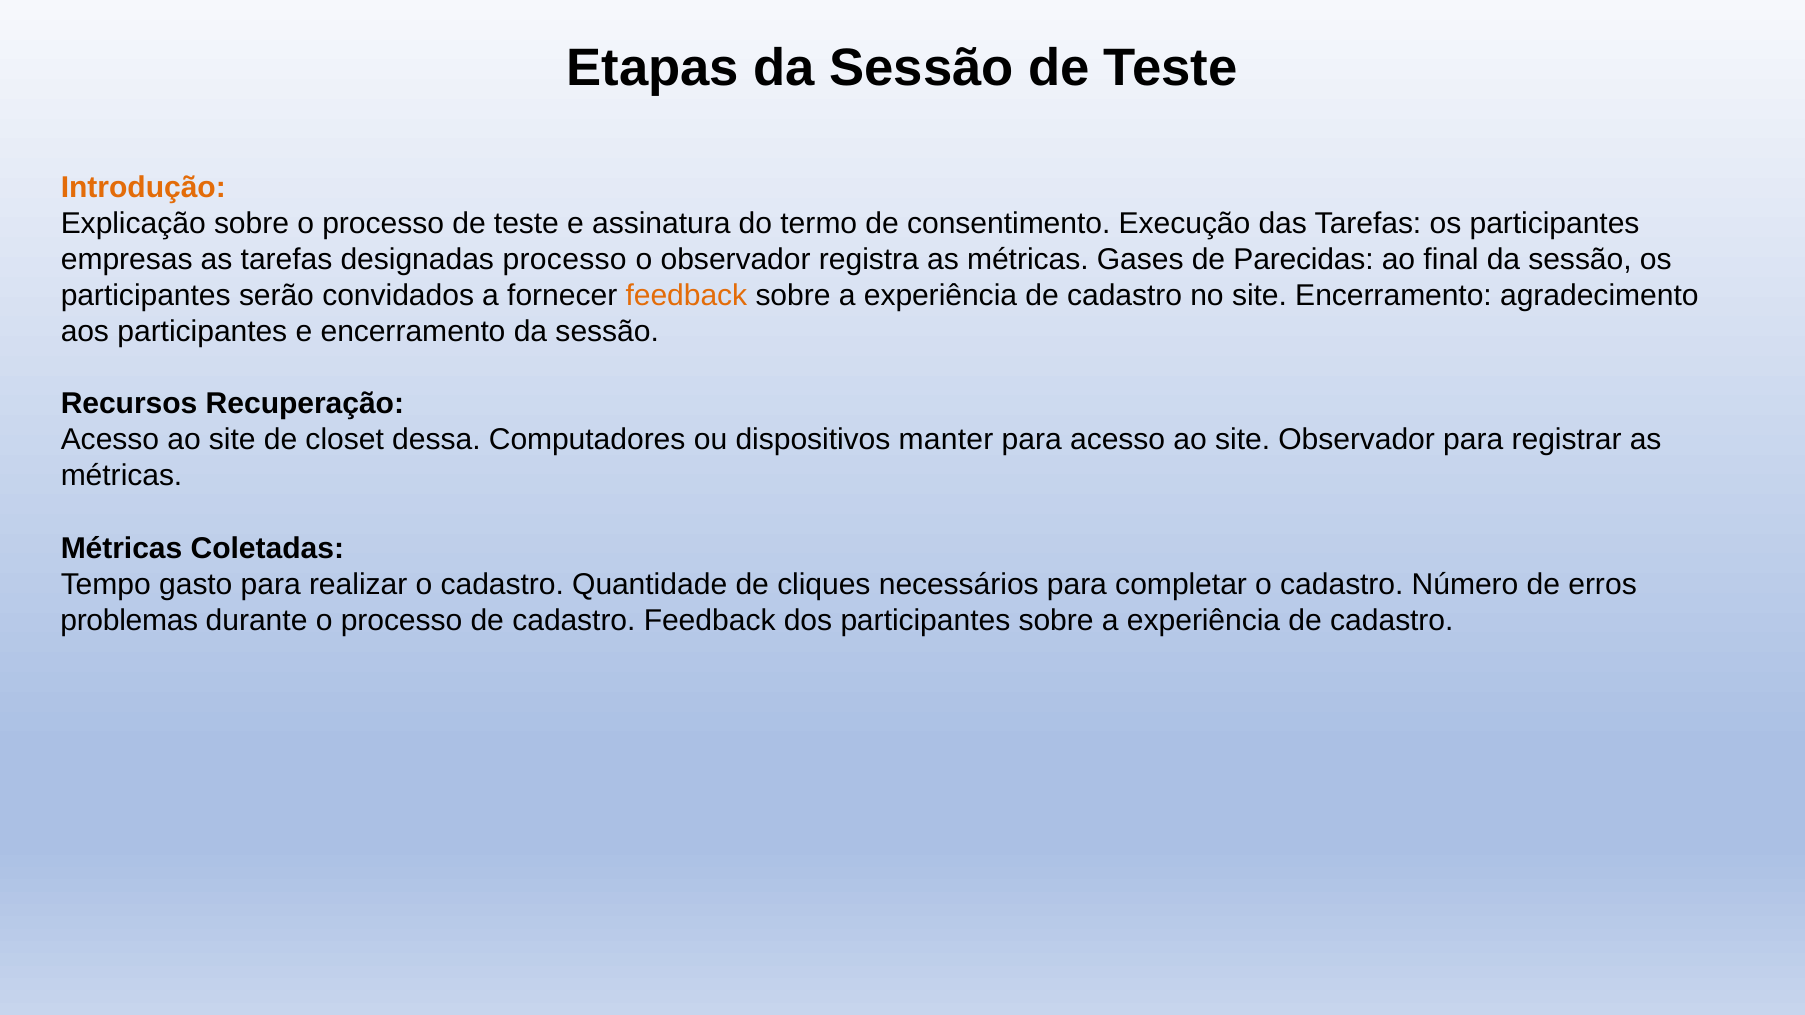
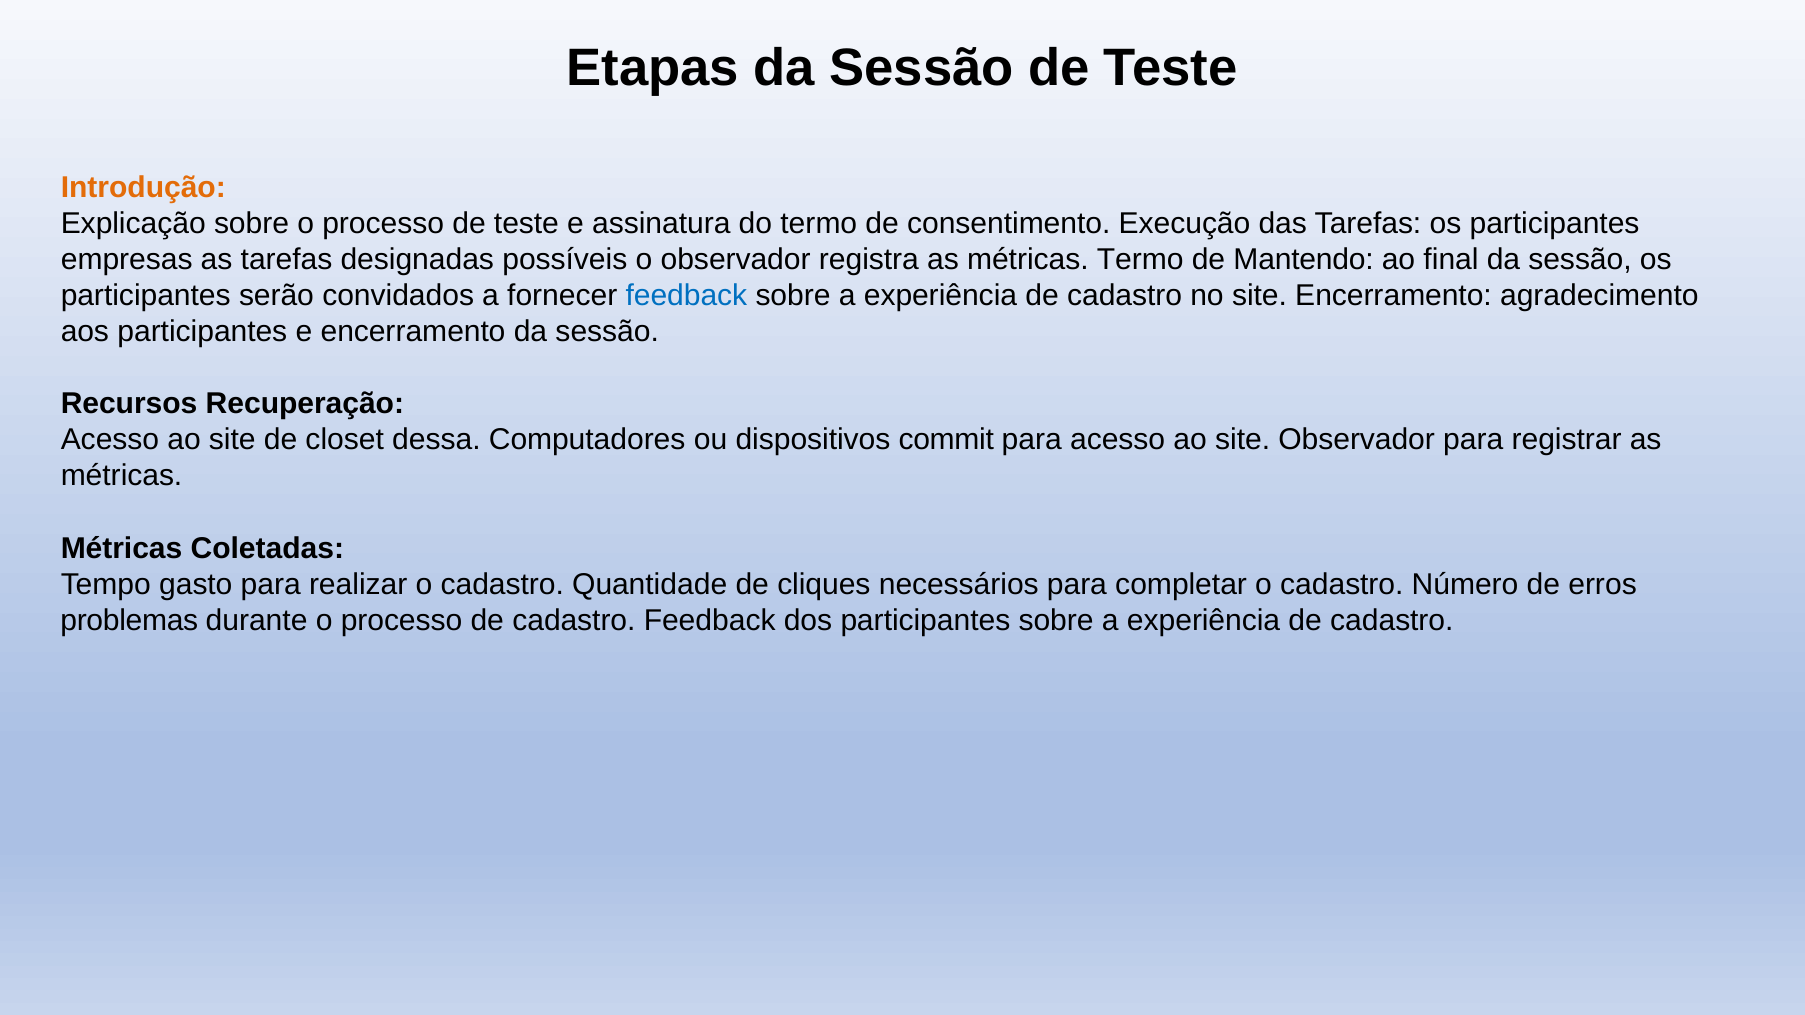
designadas processo: processo -> possíveis (565, 260)
métricas Gases: Gases -> Termo (1140, 260)
Parecidas: Parecidas -> Mantendo (1304, 260)
feedback colour: orange -> blue (686, 296)
manter: manter -> commit (946, 440)
